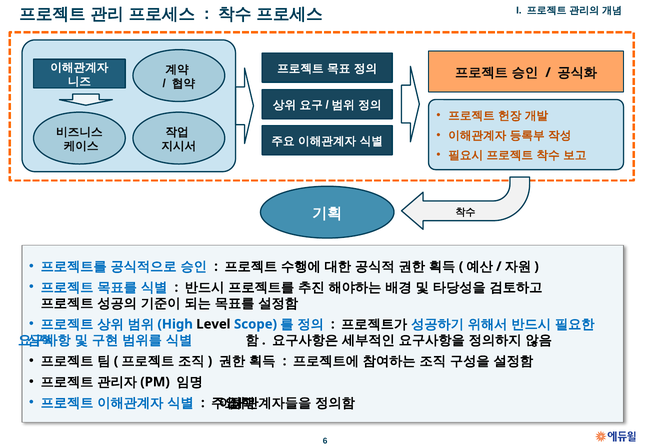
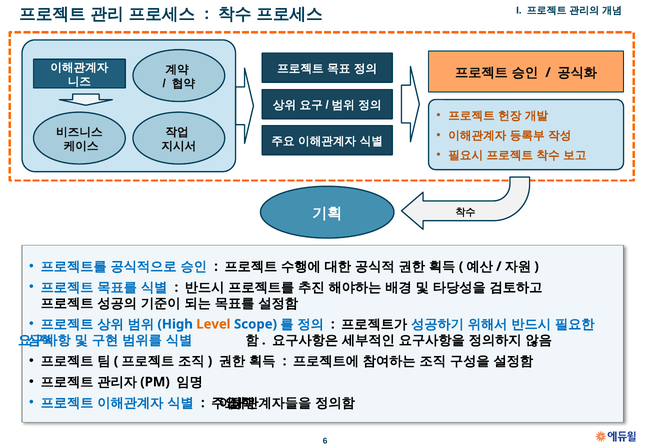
Level colour: black -> orange (213, 324)
